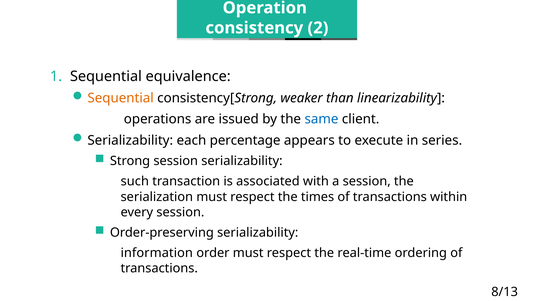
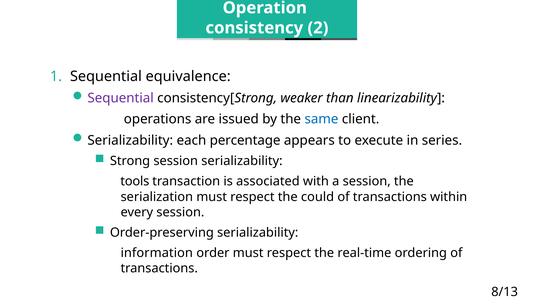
Sequential colour: orange -> purple (121, 98)
such: such -> tools (135, 181)
times: times -> could (318, 196)
